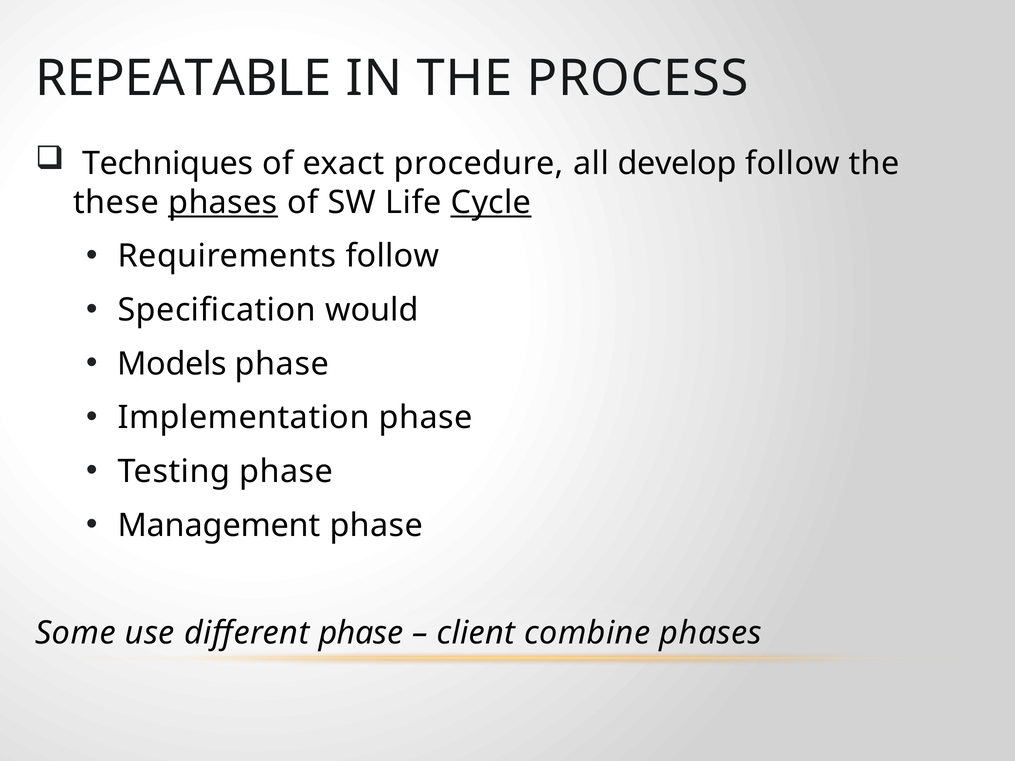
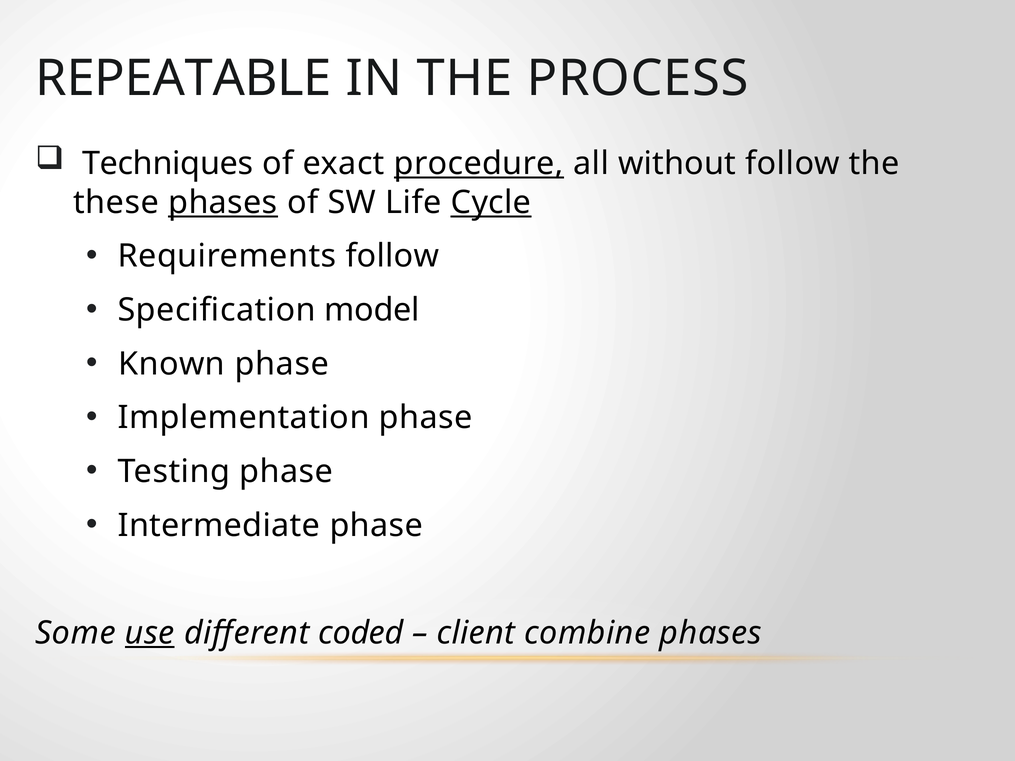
procedure underline: none -> present (479, 164)
develop: develop -> without (677, 164)
would: would -> model (372, 310)
Models: Models -> Known (172, 364)
Management: Management -> Intermediate (219, 525)
use underline: none -> present (150, 633)
different phase: phase -> coded (361, 633)
